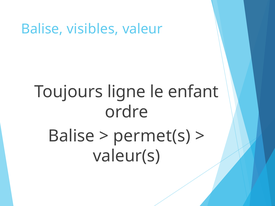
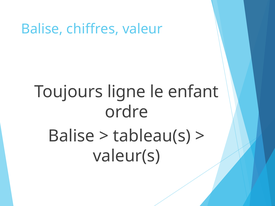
visibles: visibles -> chiffres (93, 29)
permet(s: permet(s -> tableau(s (152, 136)
